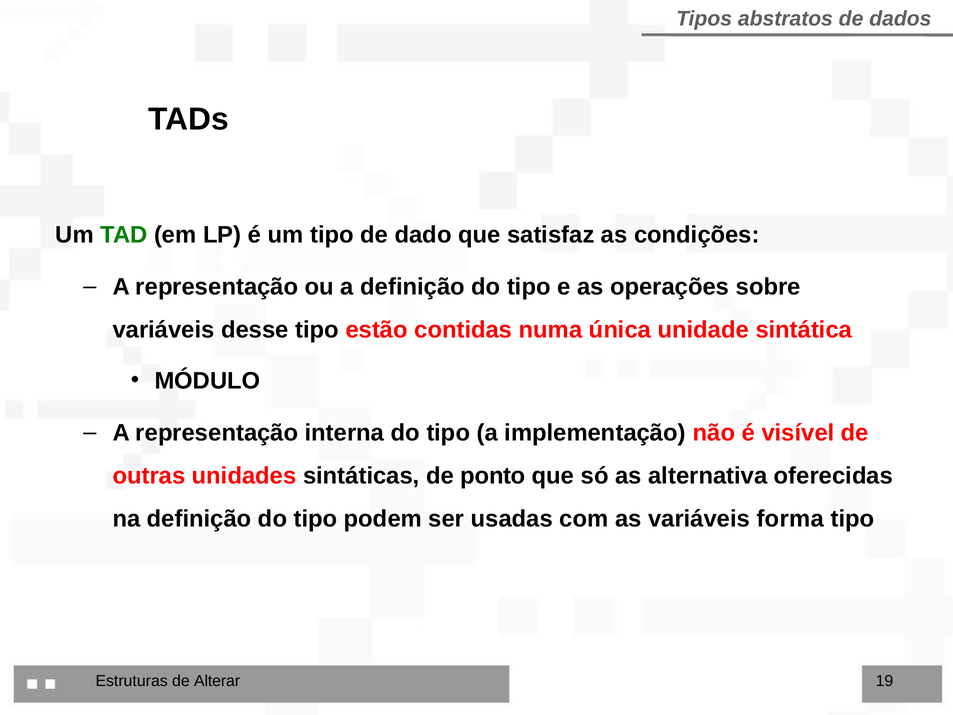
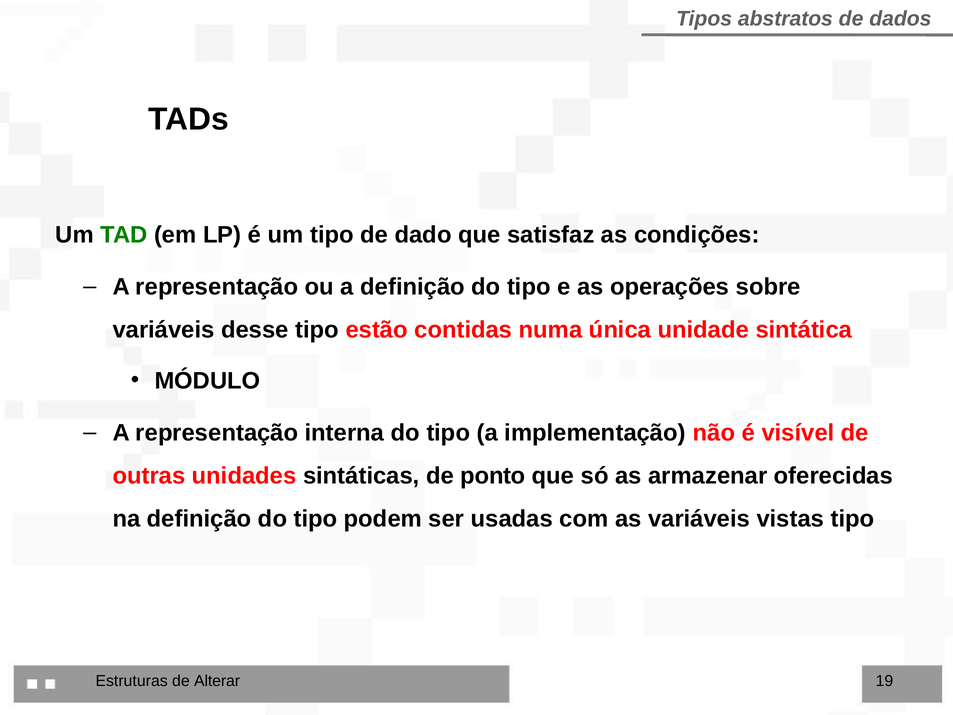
alternativa: alternativa -> armazenar (708, 476)
forma: forma -> vistas (790, 519)
